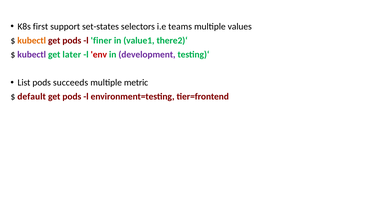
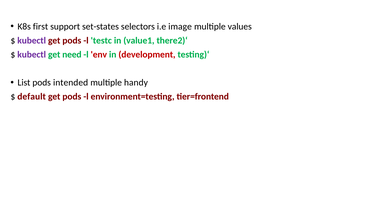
teams: teams -> image (180, 26)
kubectl colour: orange -> purple (32, 40)
finer: finer -> testc (101, 40)
later: later -> need (72, 54)
development colour: purple -> red (147, 54)
succeeds: succeeds -> intended (71, 83)
metric: metric -> handy (136, 83)
